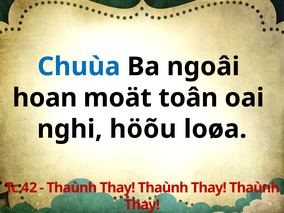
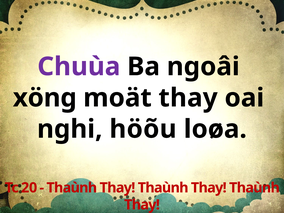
Chuùa colour: blue -> purple (79, 67)
hoan: hoan -> xöng (45, 98)
moät toân: toân -> thay (188, 98)
42: 42 -> 20 (29, 188)
